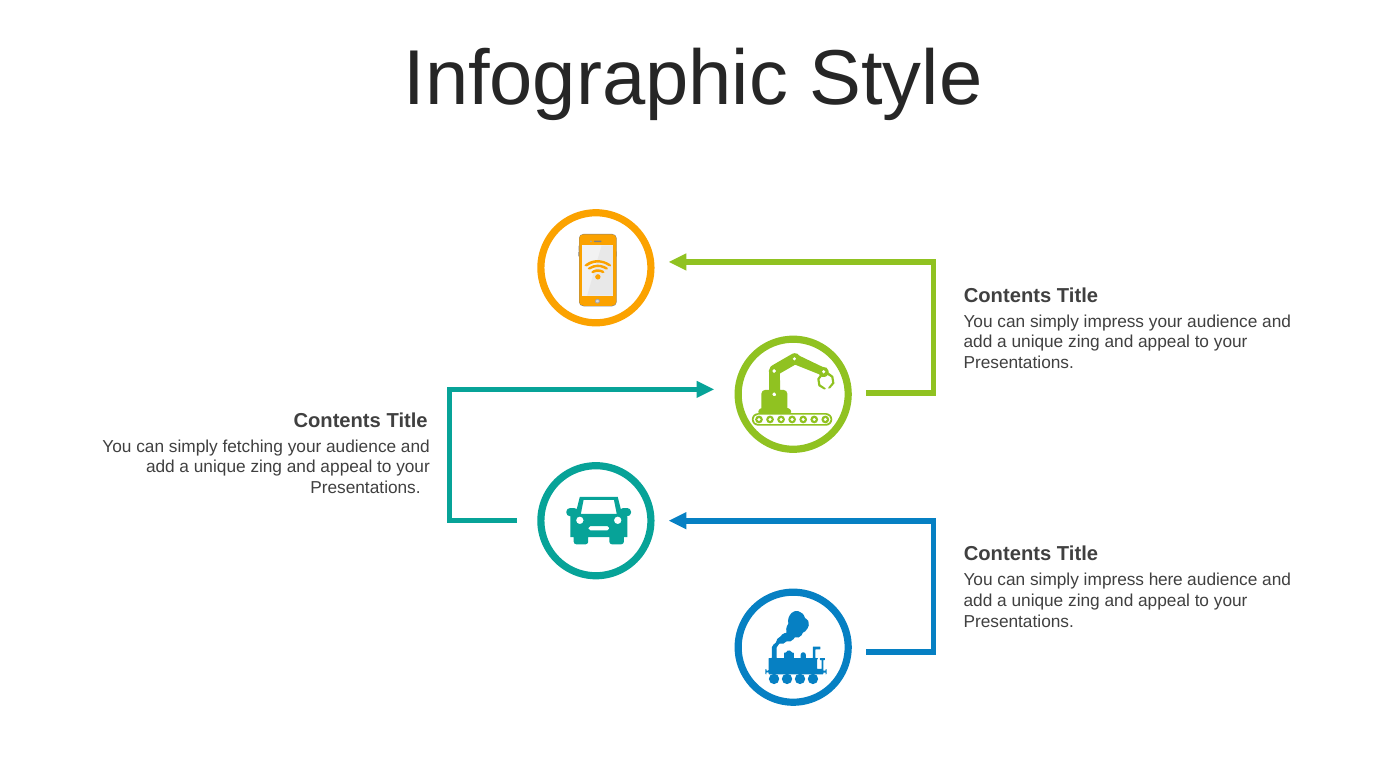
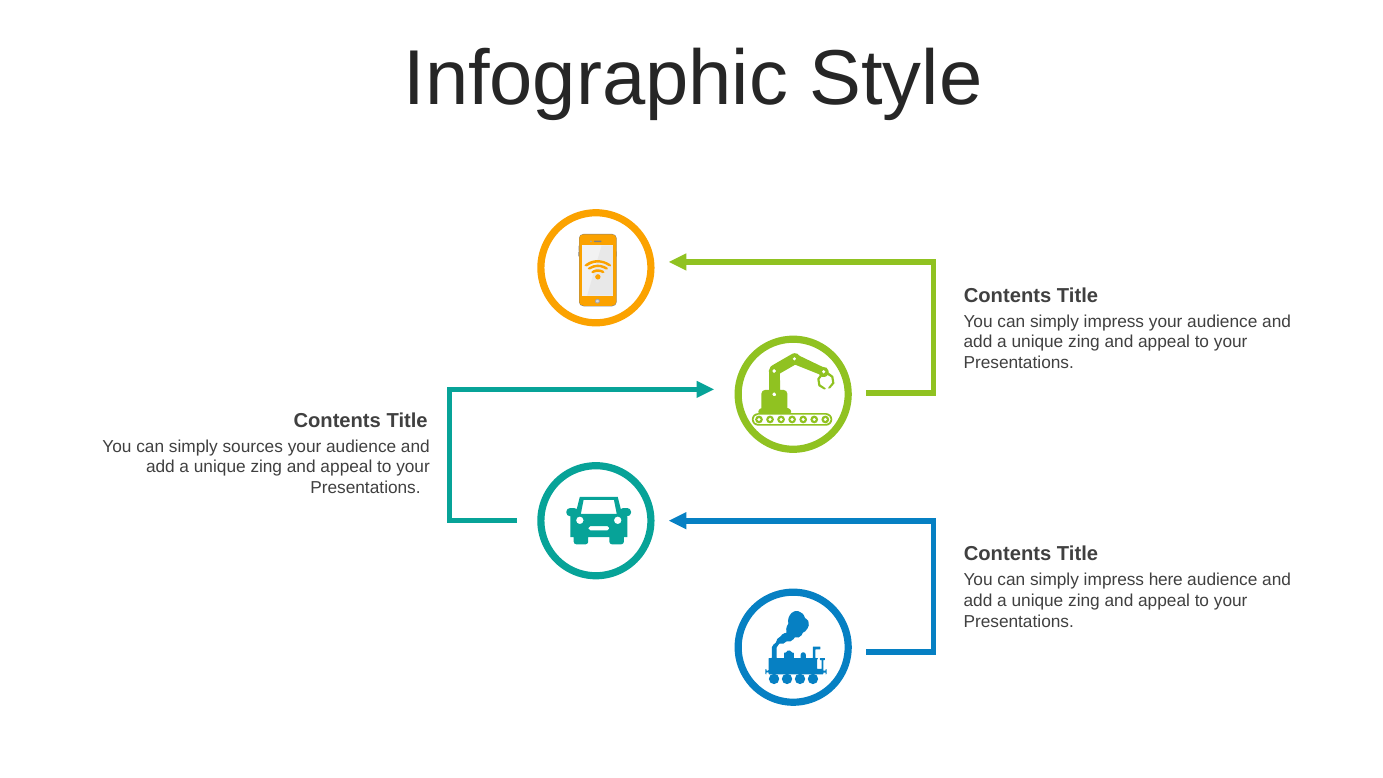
fetching: fetching -> sources (253, 446)
